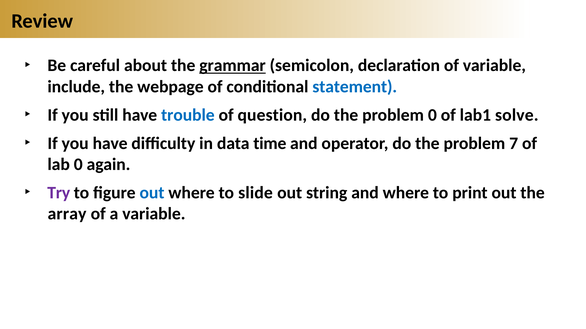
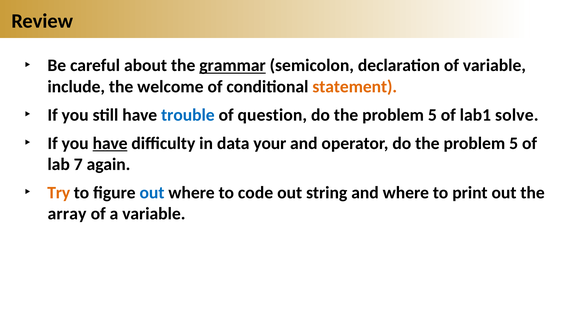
webpage: webpage -> welcome (170, 87)
statement colour: blue -> orange (355, 87)
0: 0 -> 5 (432, 115)
have underline: none -> present (110, 144)
time: time -> your (270, 144)
7: 7 -> 5 (514, 144)
lab 0: 0 -> 7 (78, 165)
Try colour: purple -> orange (59, 193)
slide: slide -> code (256, 193)
